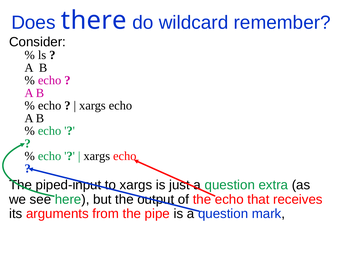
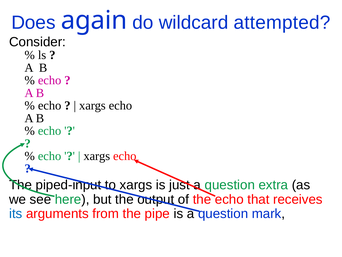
there: there -> again (94, 20)
remember: remember -> attempted (282, 23)
its colour: black -> blue (16, 213)
